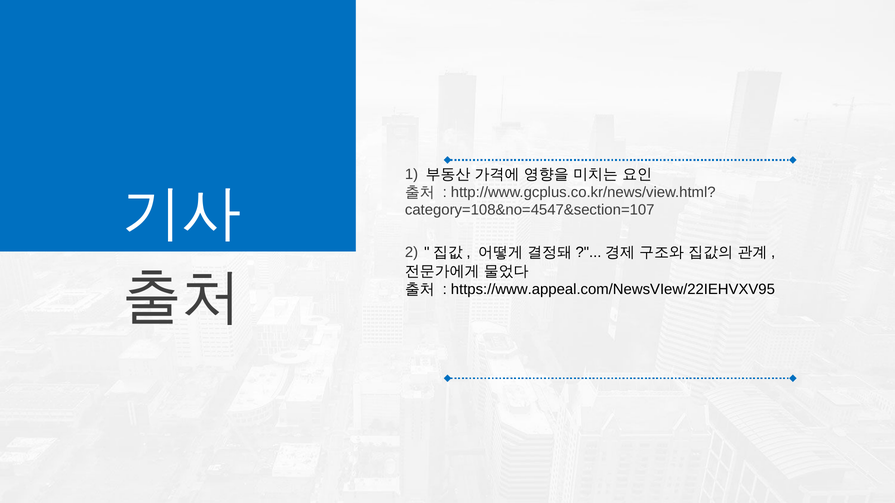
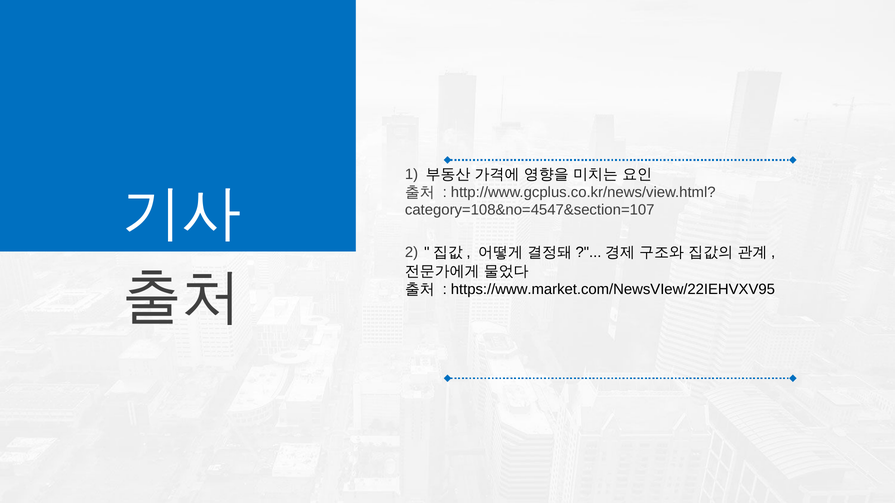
https://www.appeal.com/NewsVIew/22IEHVXV95: https://www.appeal.com/NewsVIew/22IEHVXV95 -> https://www.market.com/NewsVIew/22IEHVXV95 (613, 290)
